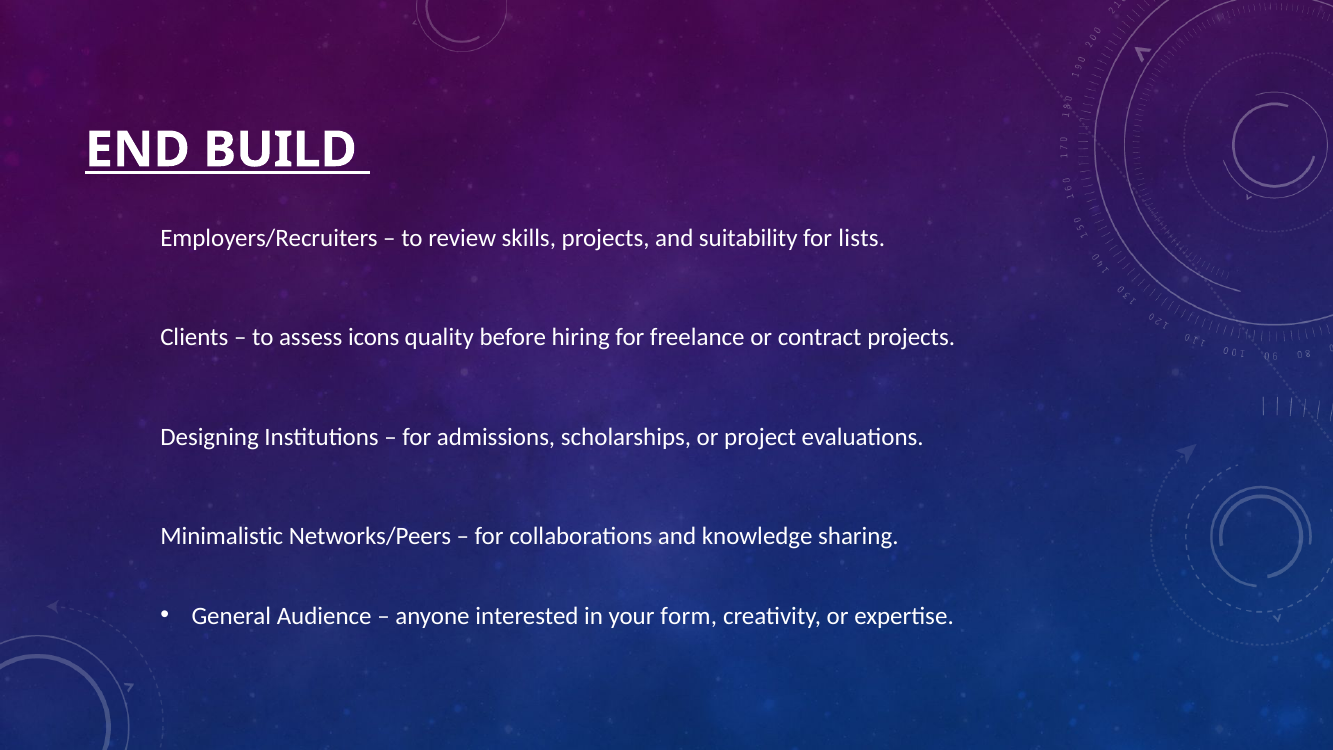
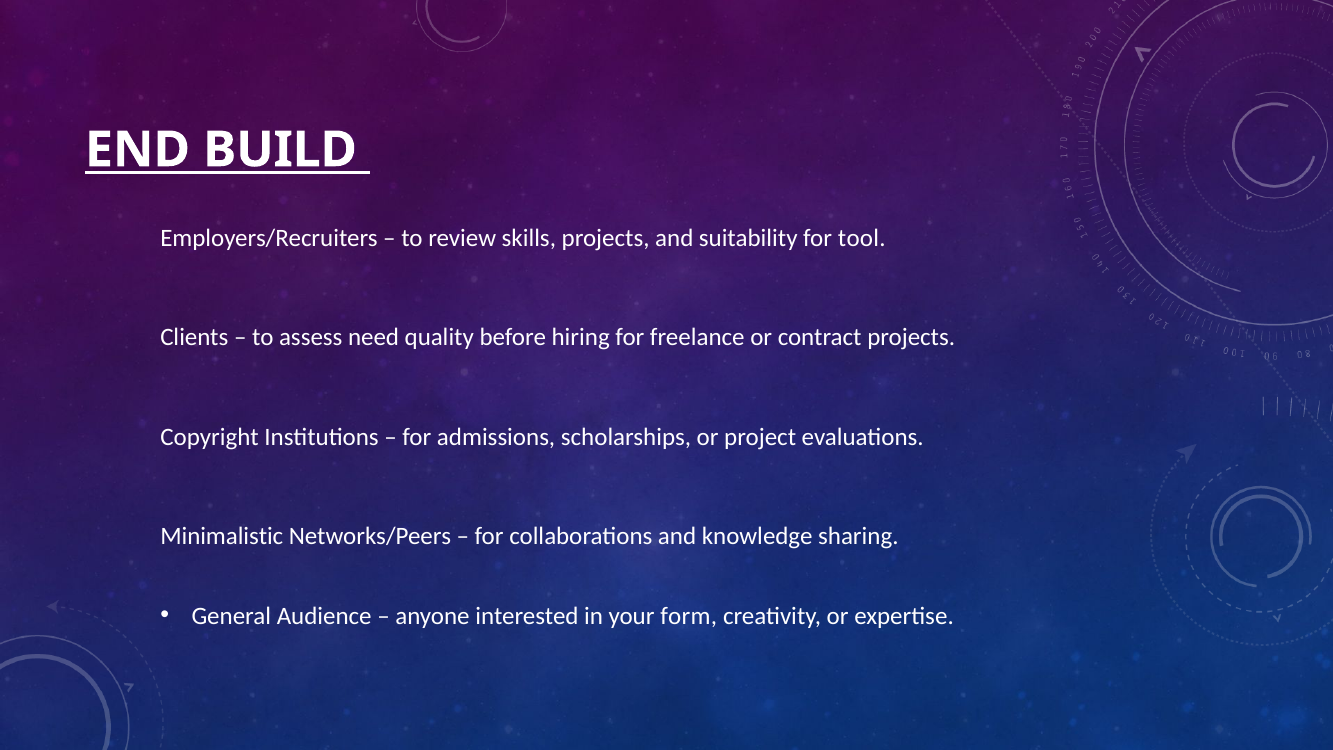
lists: lists -> tool (862, 238)
icons: icons -> need (374, 338)
Designing: Designing -> Copyright (210, 437)
